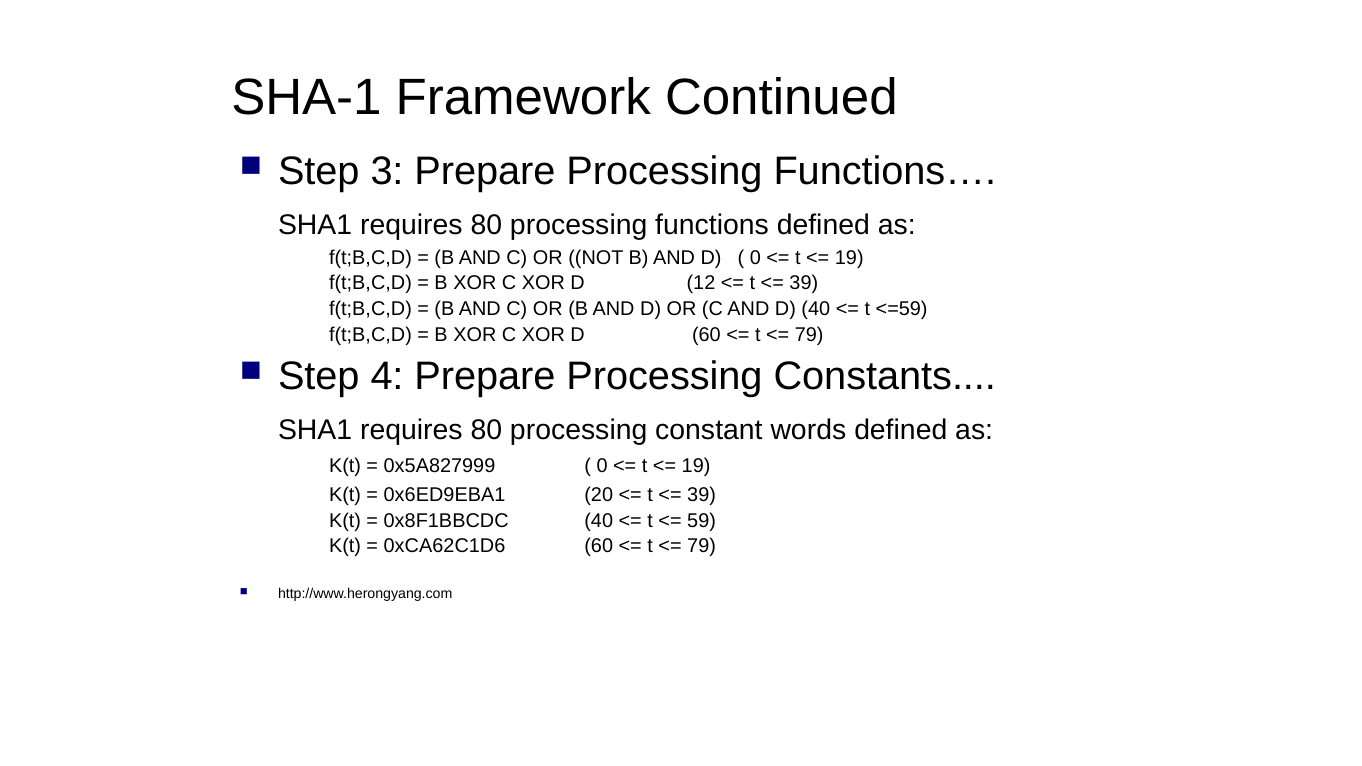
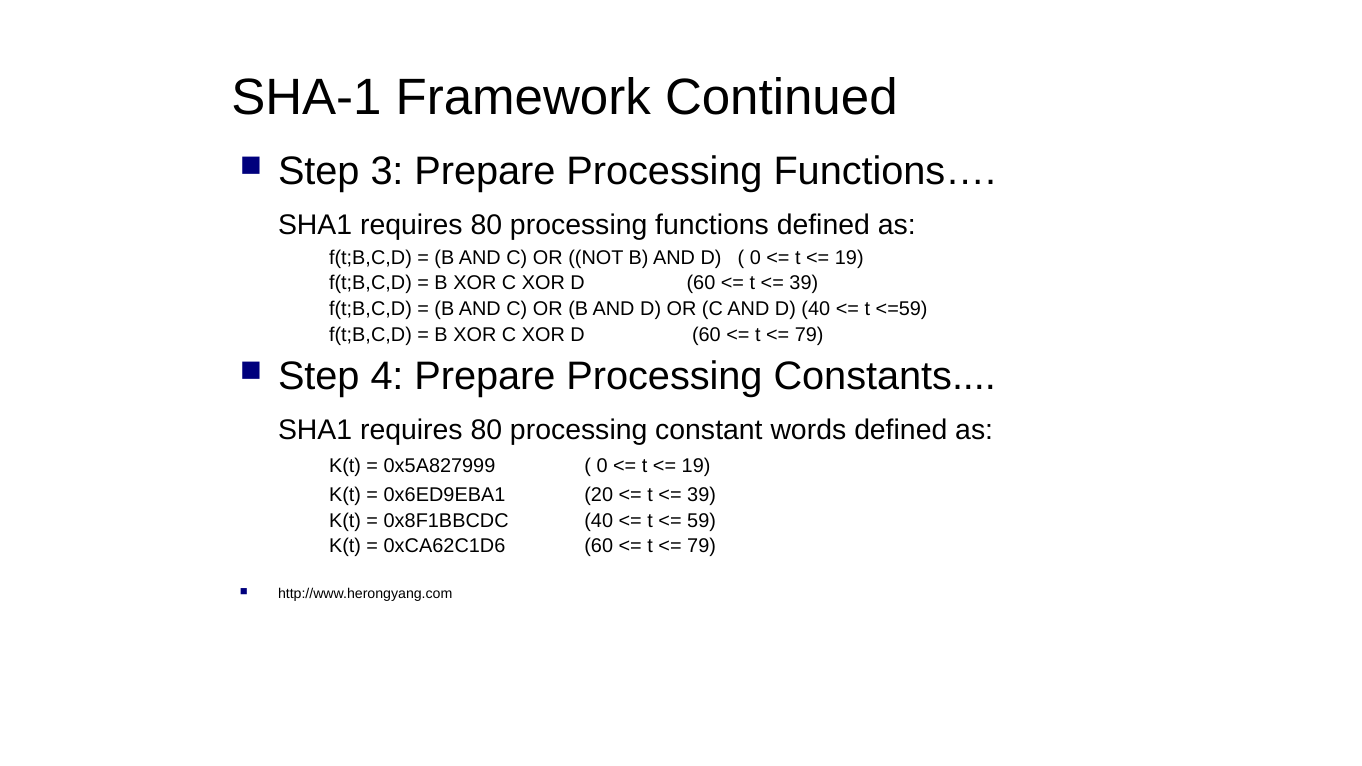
12: 12 -> 60 (701, 283)
